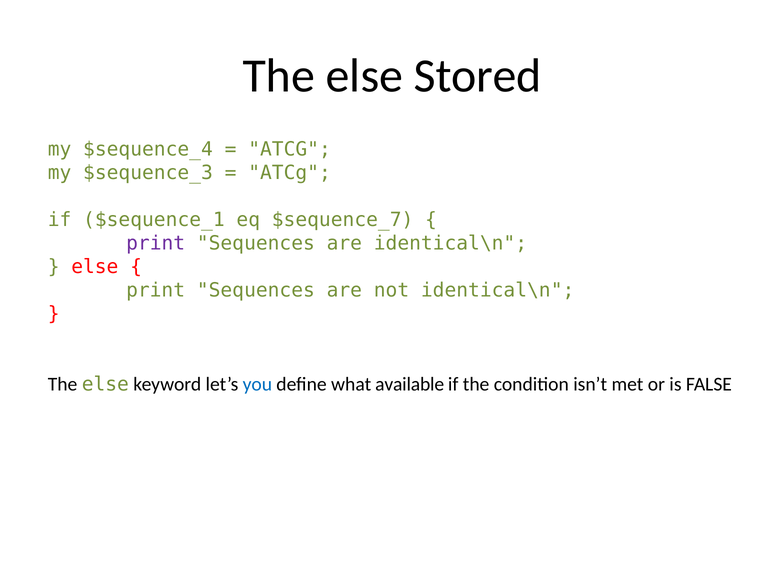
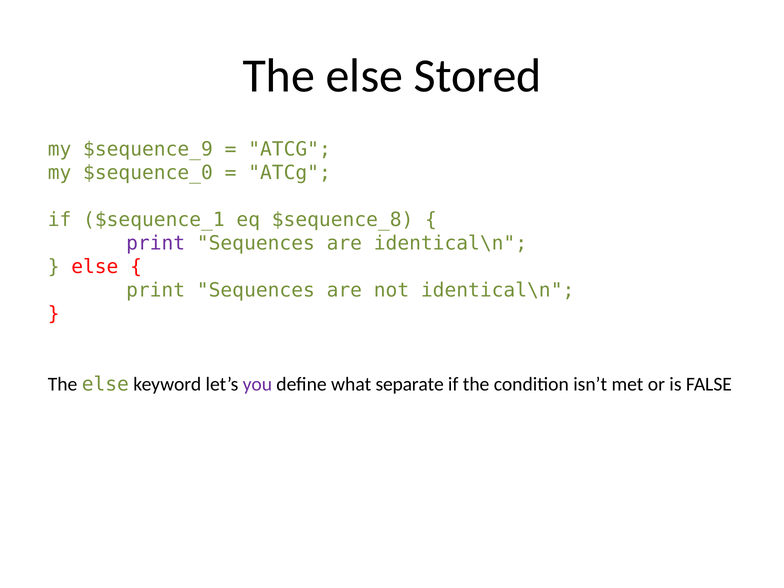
$sequence_4: $sequence_4 -> $sequence_9 (148, 149)
$sequence_3: $sequence_3 -> $sequence_0 (148, 173)
$sequence_7: $sequence_7 -> $sequence_8 (343, 220)
you colour: blue -> purple (257, 384)
available: available -> separate (410, 384)
